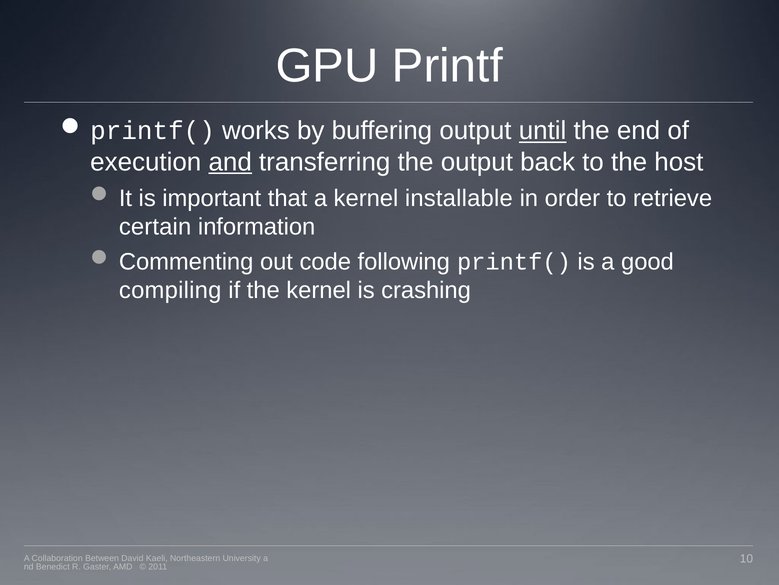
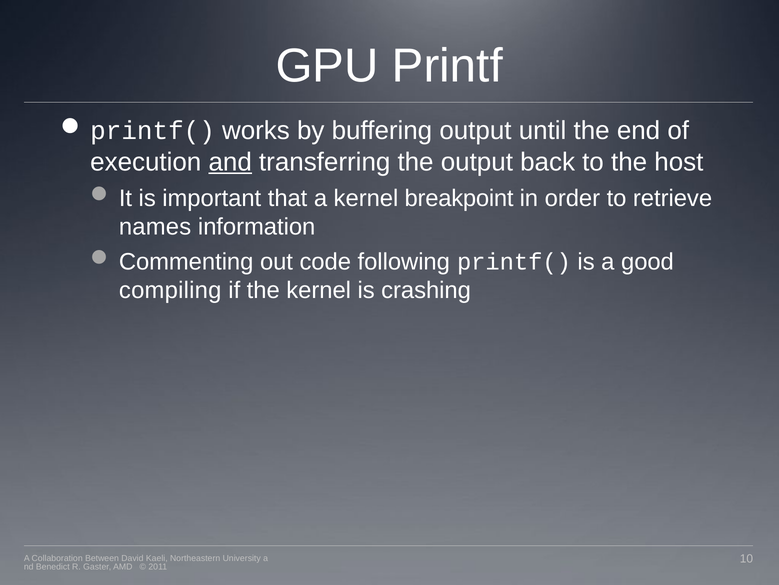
until underline: present -> none (543, 131)
installable: installable -> breakpoint (459, 198)
certain: certain -> names (155, 227)
